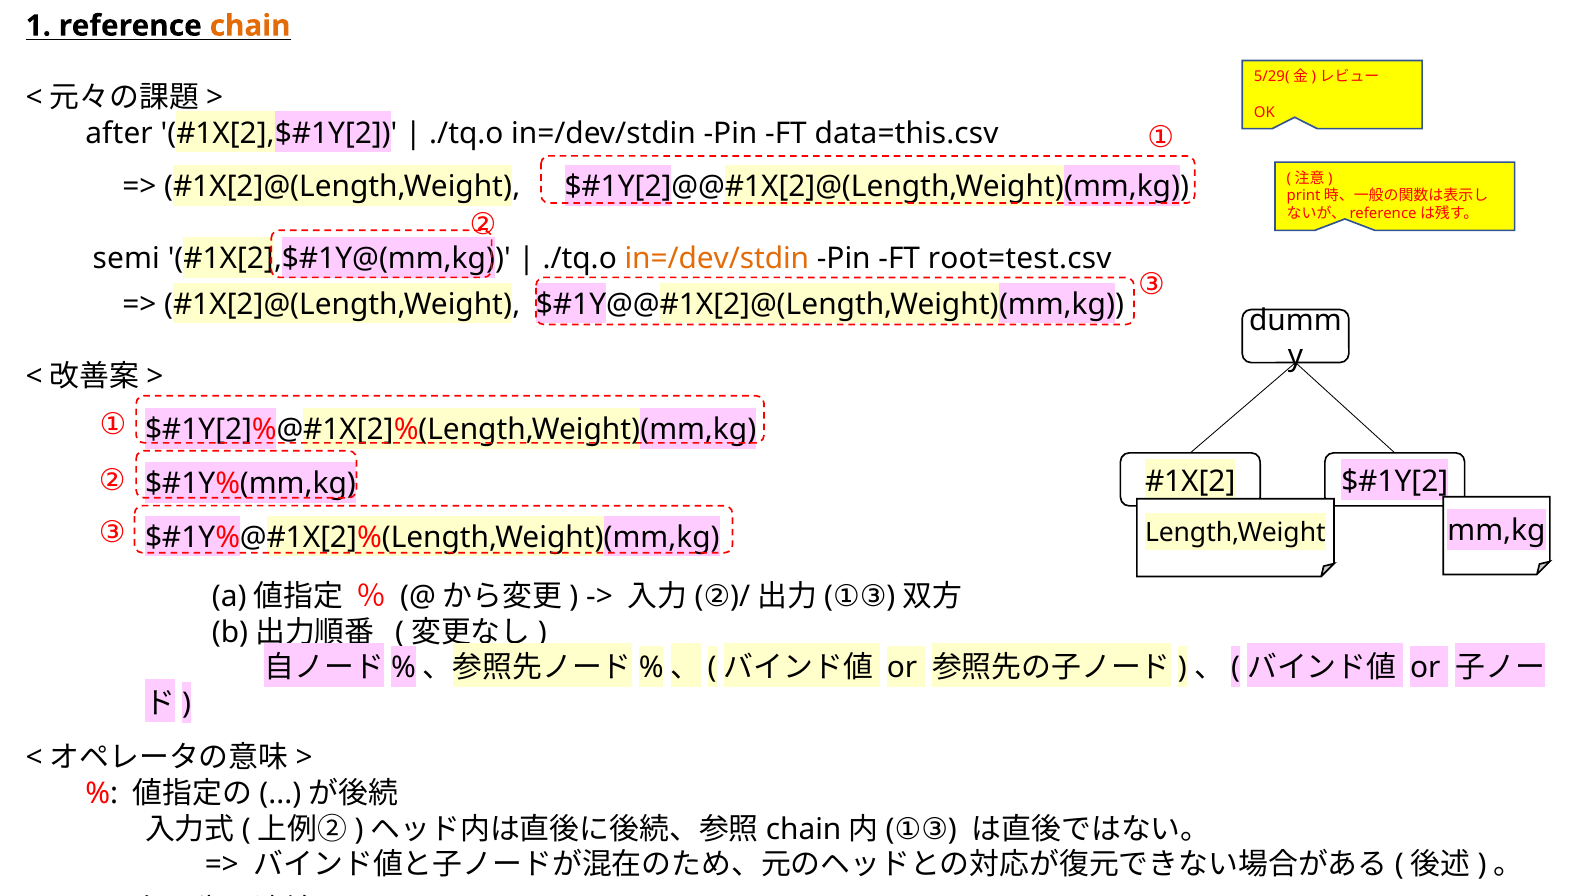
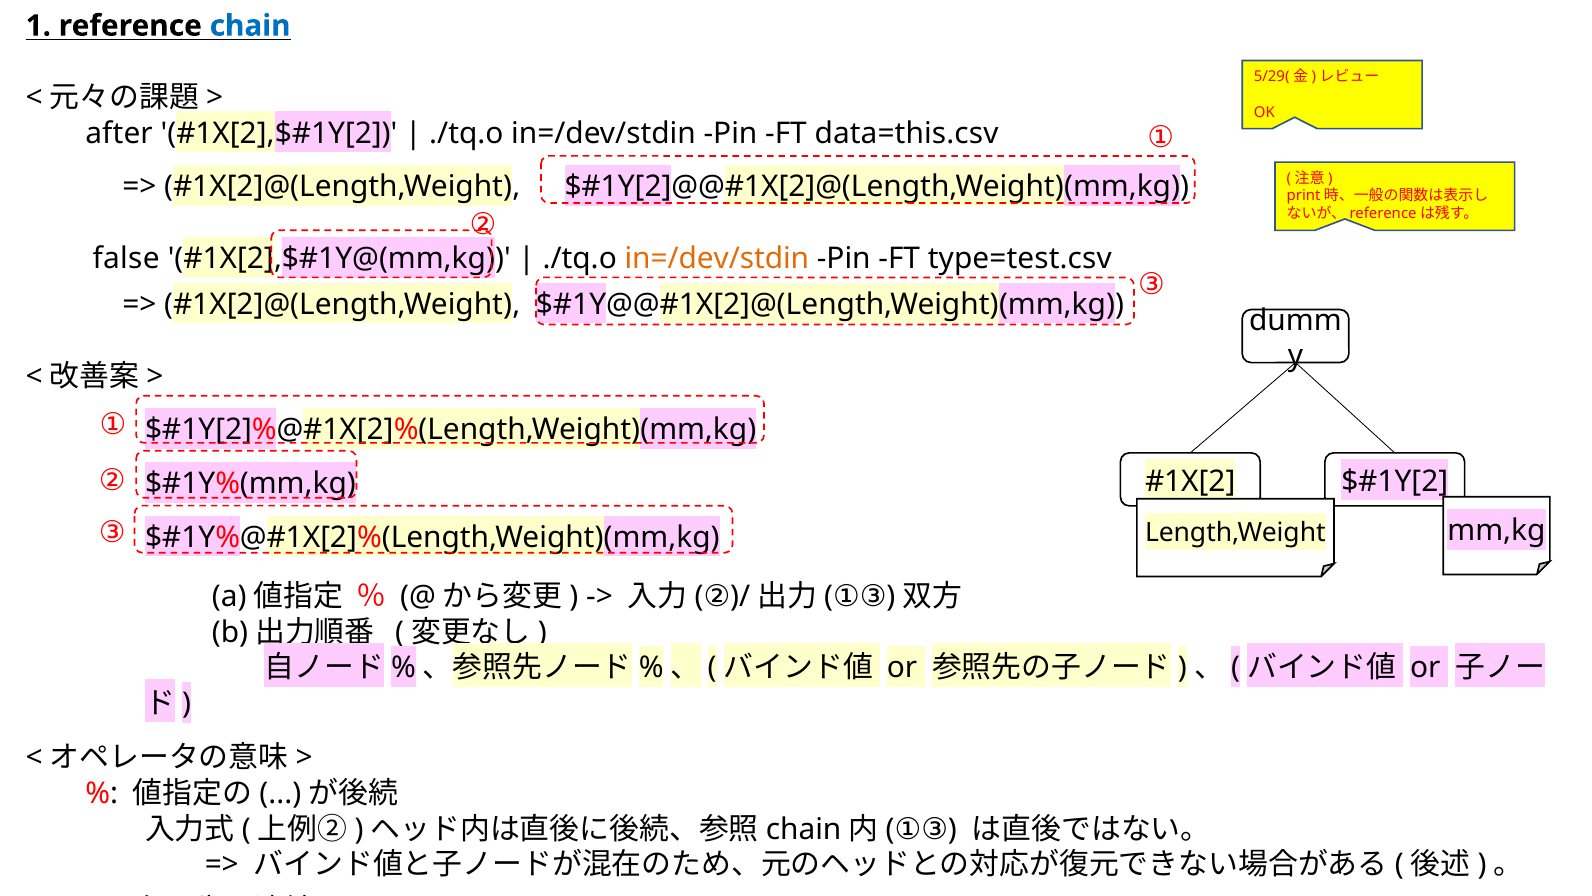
chain colour: orange -> blue (250, 26)
semi: semi -> false (126, 259)
root=test.csv: root=test.csv -> type=test.csv (1020, 259)
